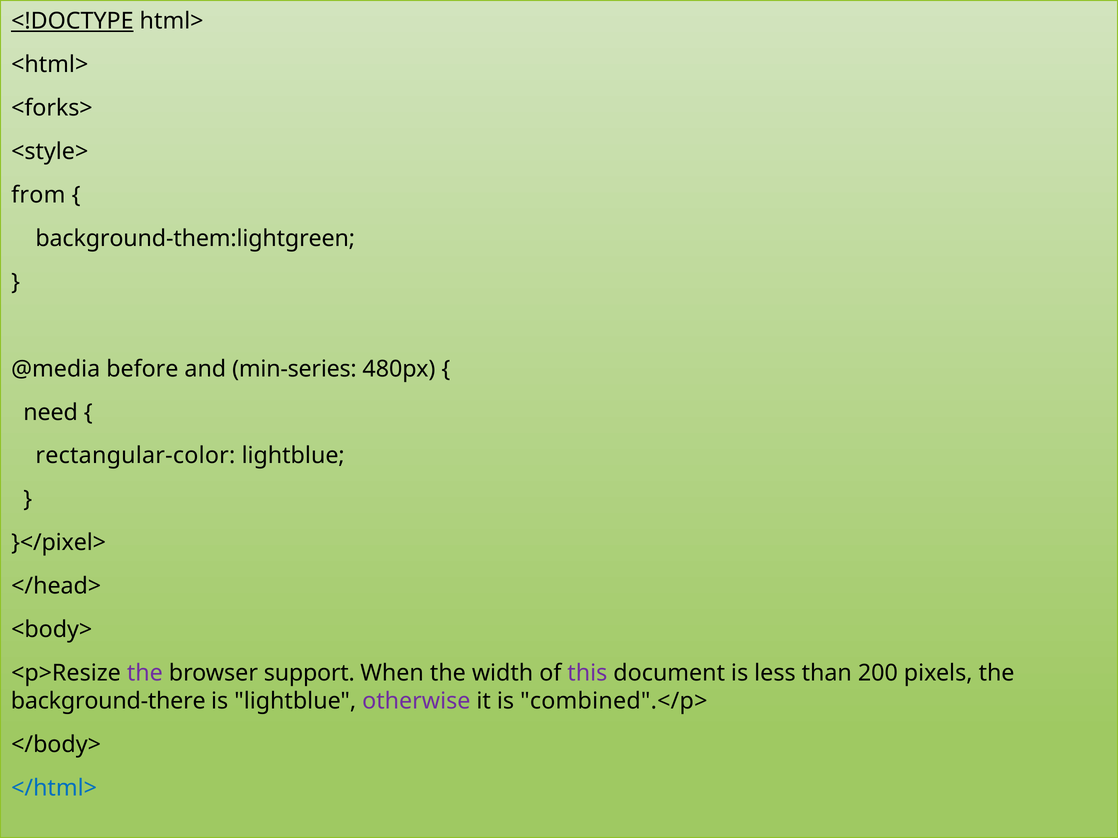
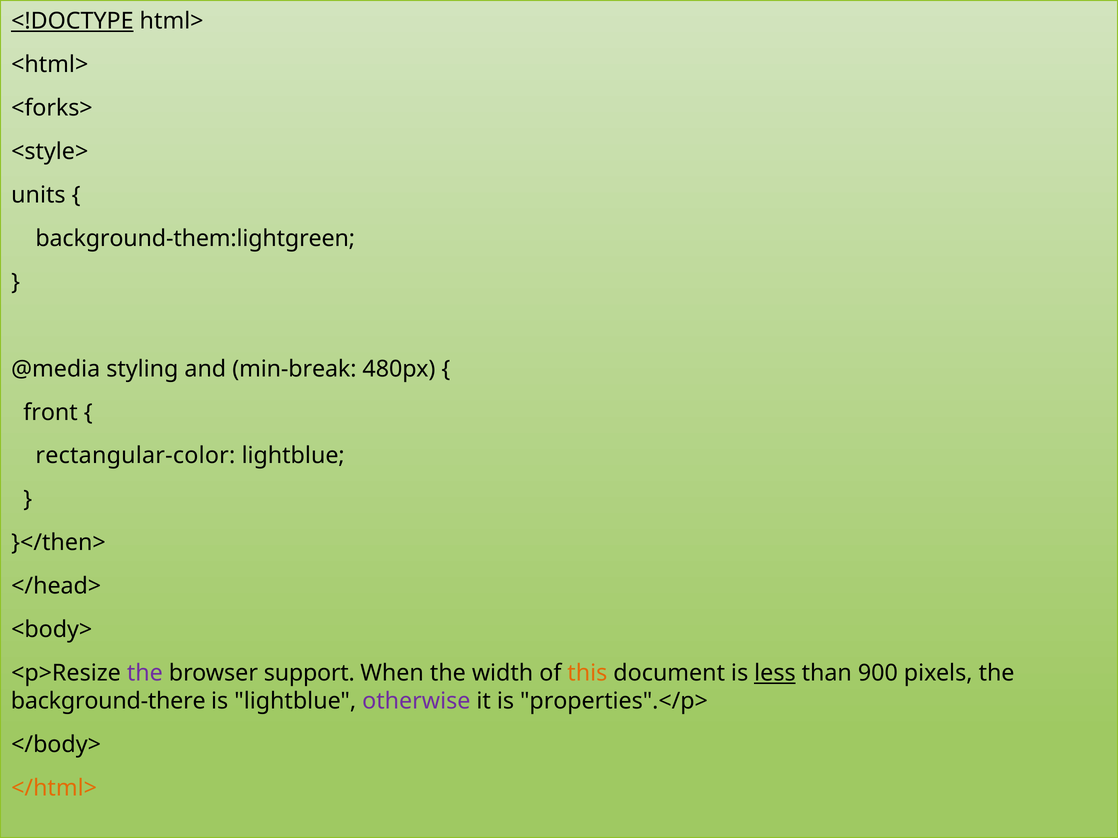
from: from -> units (38, 195)
before: before -> styling (142, 369)
min-series: min-series -> min-break (294, 369)
need: need -> front (51, 413)
}</pixel>: }</pixel> -> }</then> (58, 543)
this colour: purple -> orange (587, 674)
less underline: none -> present (775, 674)
200: 200 -> 900 (878, 674)
combined".</p>: combined".</p> -> properties".</p> (614, 701)
</html> colour: blue -> orange (54, 788)
